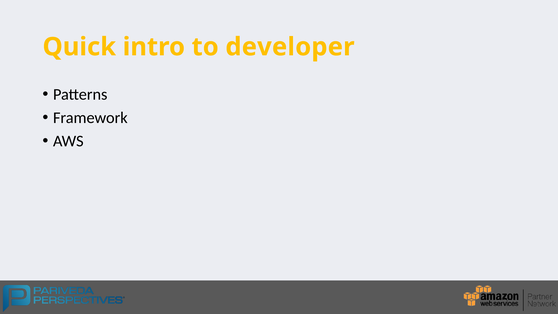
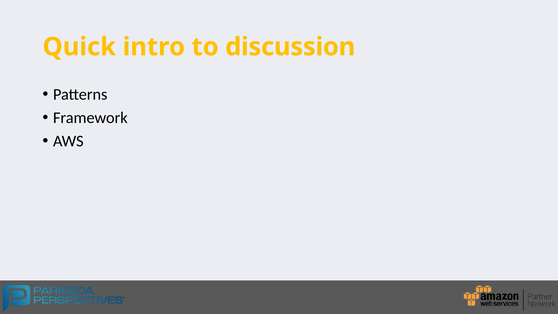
developer: developer -> discussion (290, 47)
